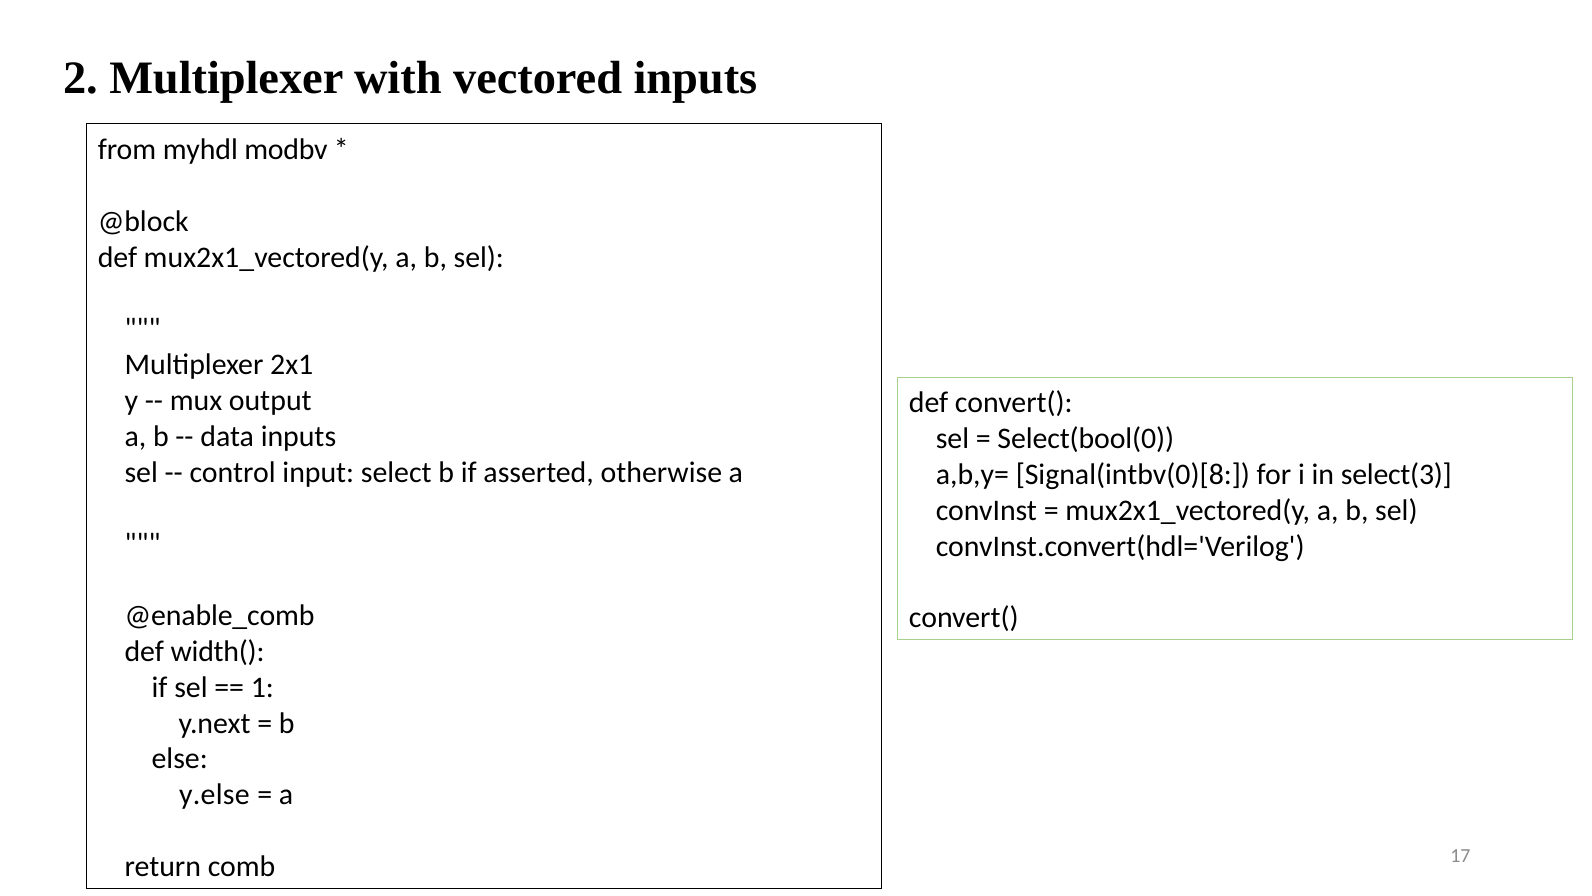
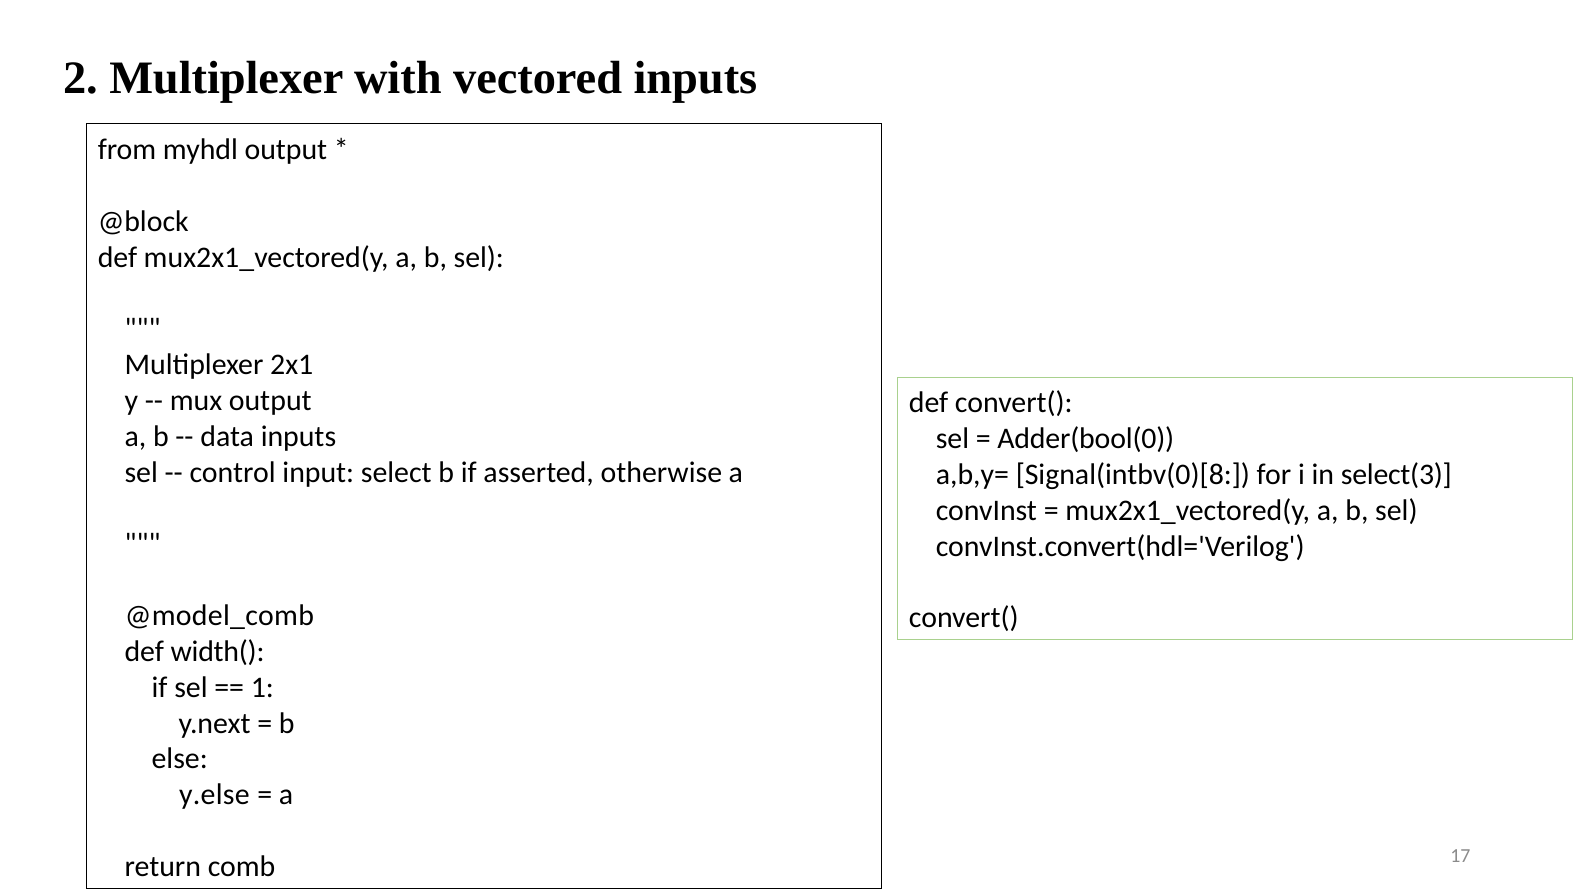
myhdl modbv: modbv -> output (286, 150)
Select(bool(0: Select(bool(0 -> Adder(bool(0 (1086, 439)
@enable_comb: @enable_comb -> @model_comb (219, 615)
